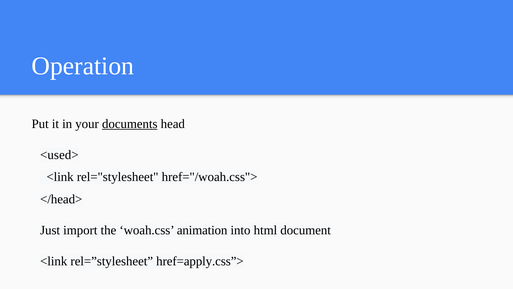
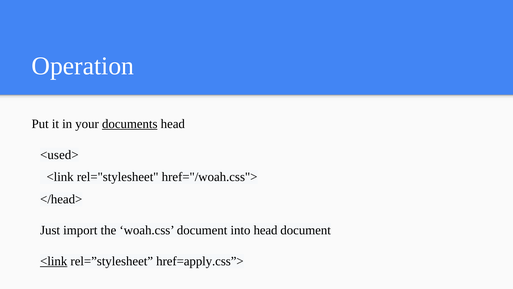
woah.css animation: animation -> document (202, 230)
into html: html -> head (266, 230)
<link underline: none -> present (54, 261)
